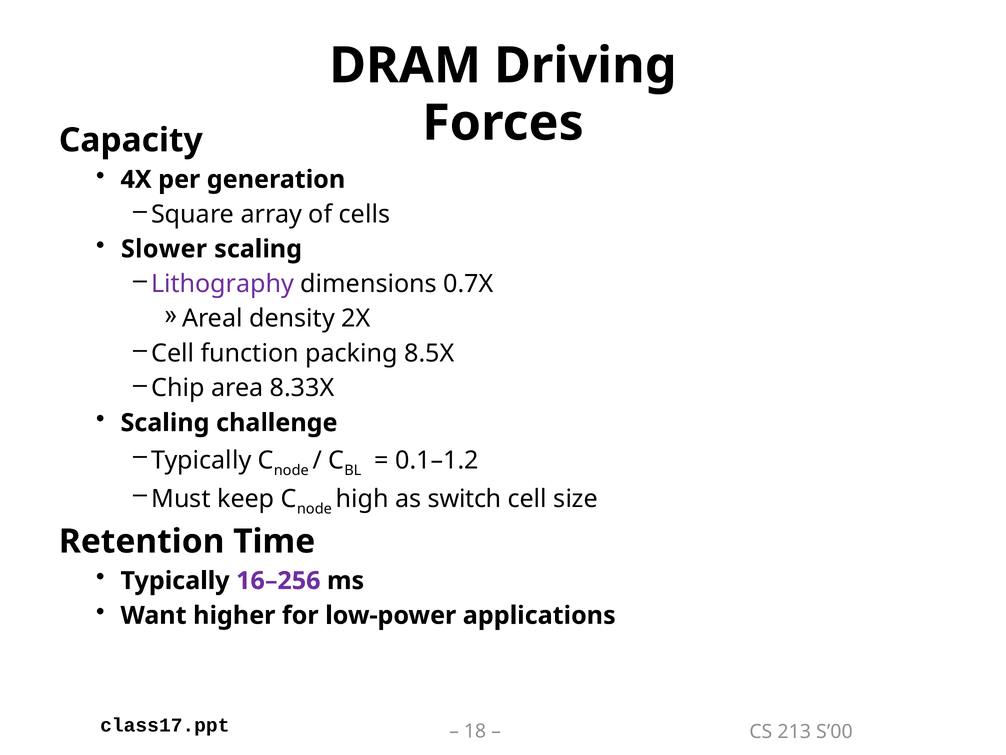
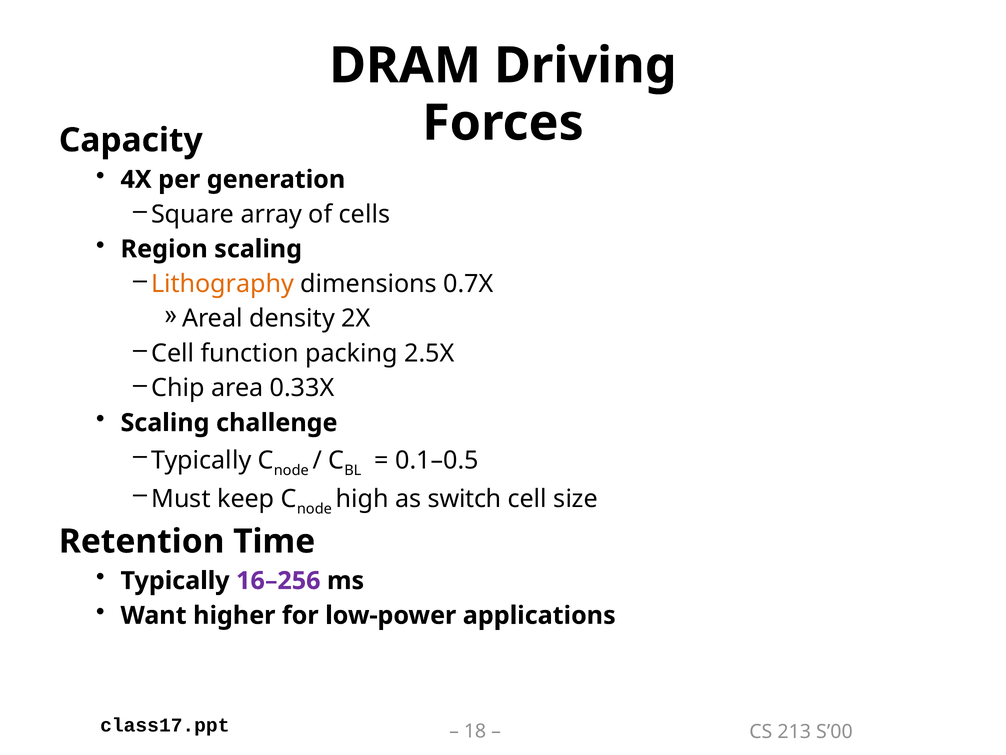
Slower: Slower -> Region (164, 249)
Lithography colour: purple -> orange (223, 284)
8.5X: 8.5X -> 2.5X (429, 353)
8.33X: 8.33X -> 0.33X (302, 388)
0.1–1.2: 0.1–1.2 -> 0.1–0.5 (437, 460)
